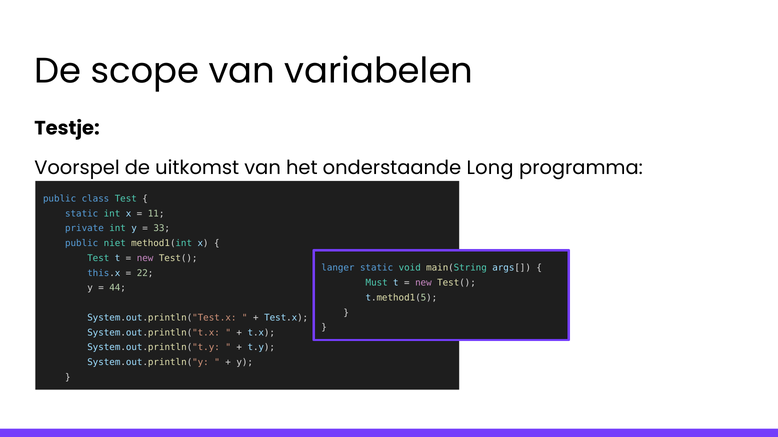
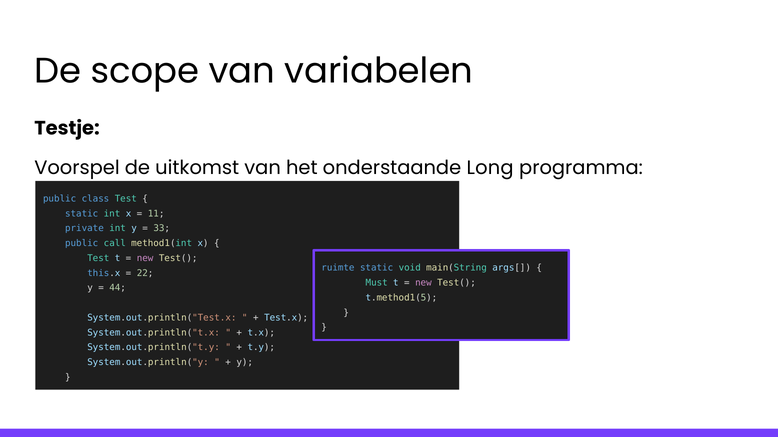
niet: niet -> call (115, 244)
langer: langer -> ruimte (338, 268)
